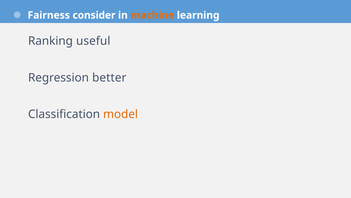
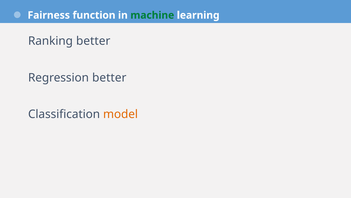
consider: consider -> function (94, 15)
machine colour: orange -> green (152, 15)
Ranking useful: useful -> better (93, 41)
